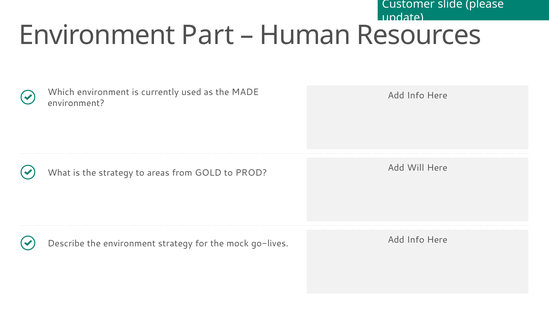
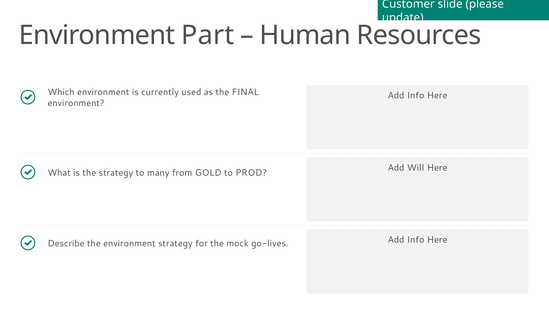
MADE: MADE -> FINAL (245, 92)
areas: areas -> many (158, 173)
